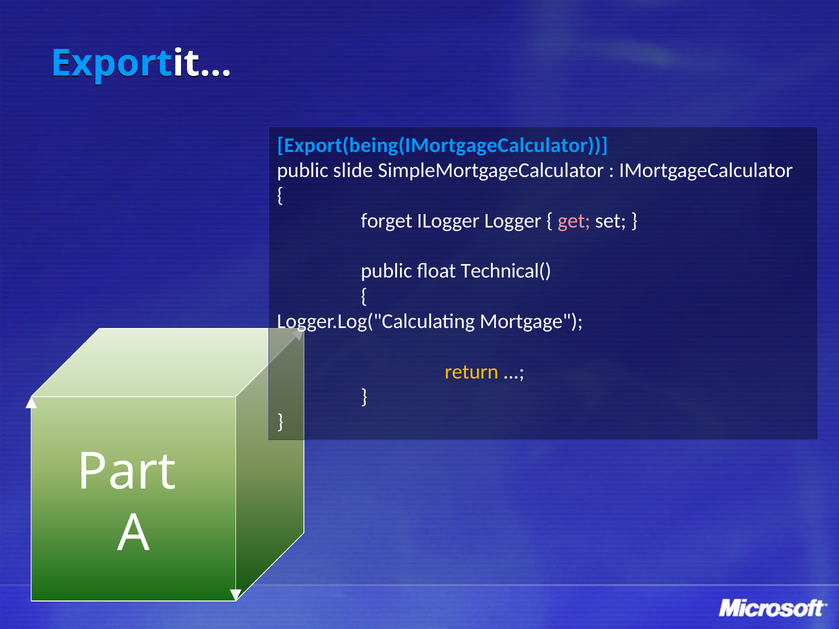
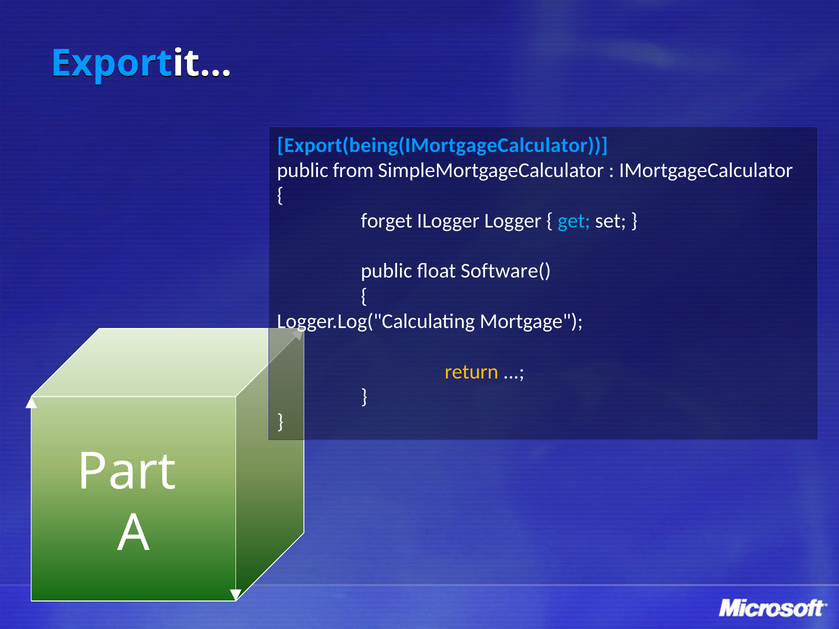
slide: slide -> from (353, 170)
get colour: pink -> light blue (574, 221)
Technical(: Technical( -> Software( (506, 271)
